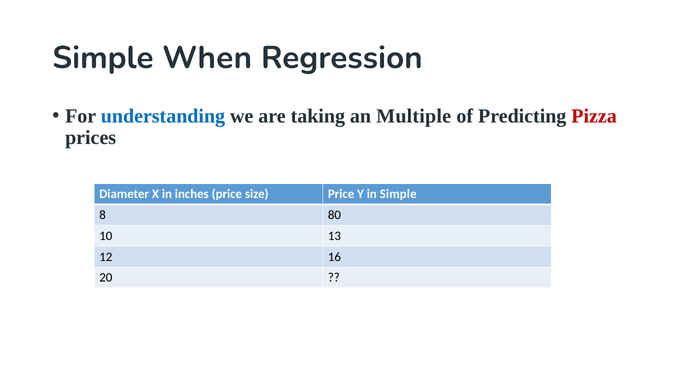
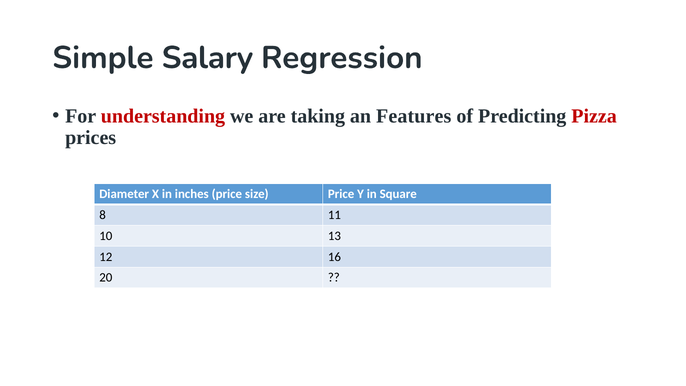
When: When -> Salary (207, 58)
understanding colour: blue -> red (163, 116)
Multiple: Multiple -> Features (414, 116)
in Simple: Simple -> Square (398, 194)
80: 80 -> 11 (334, 215)
